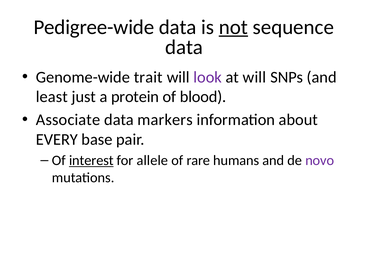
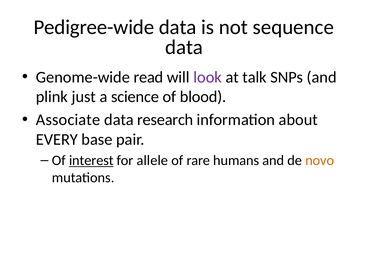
not underline: present -> none (233, 27)
trait: trait -> read (148, 77)
at will: will -> talk (255, 77)
least: least -> plink (52, 97)
protein: protein -> science (135, 97)
markers: markers -> research (165, 120)
novo colour: purple -> orange (320, 160)
